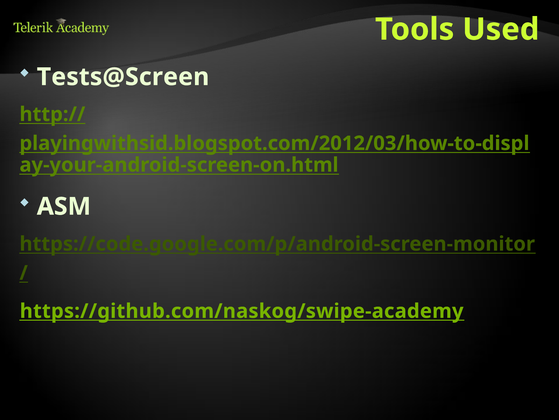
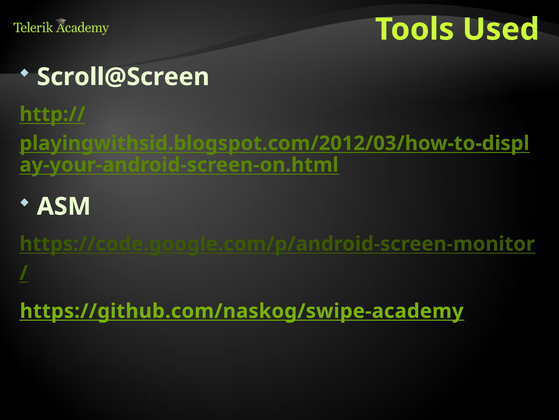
Tests@Screen: Tests@Screen -> Scroll@Screen (123, 77)
